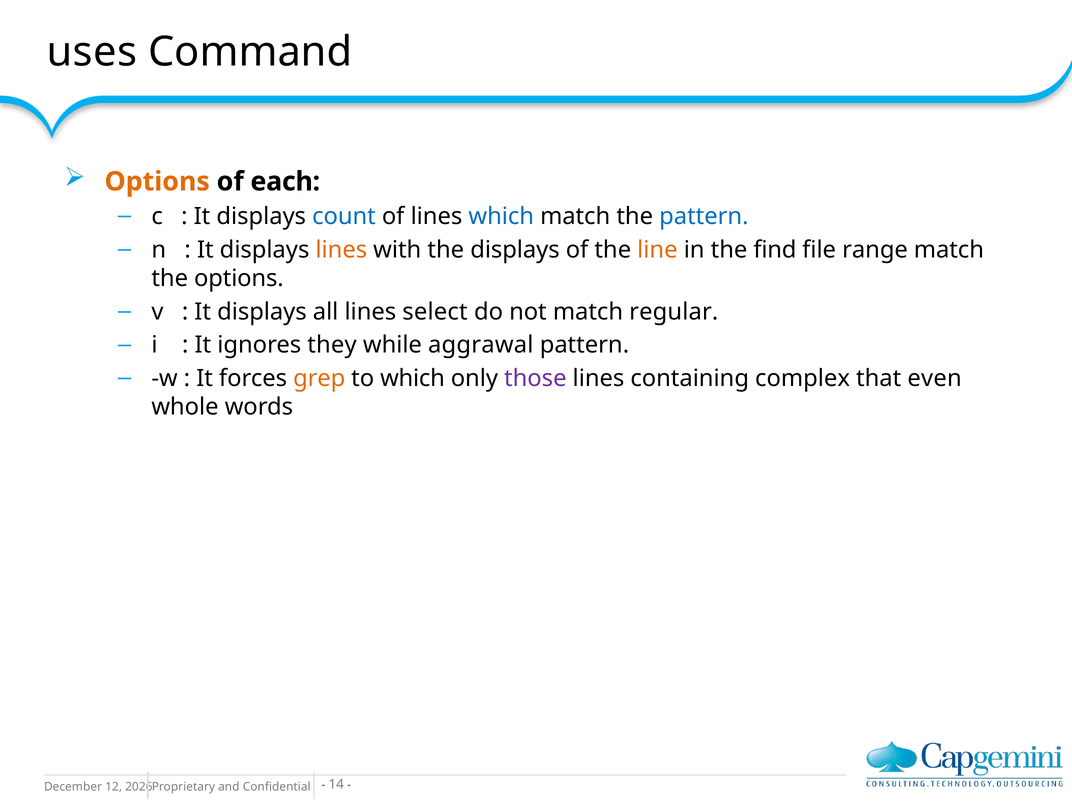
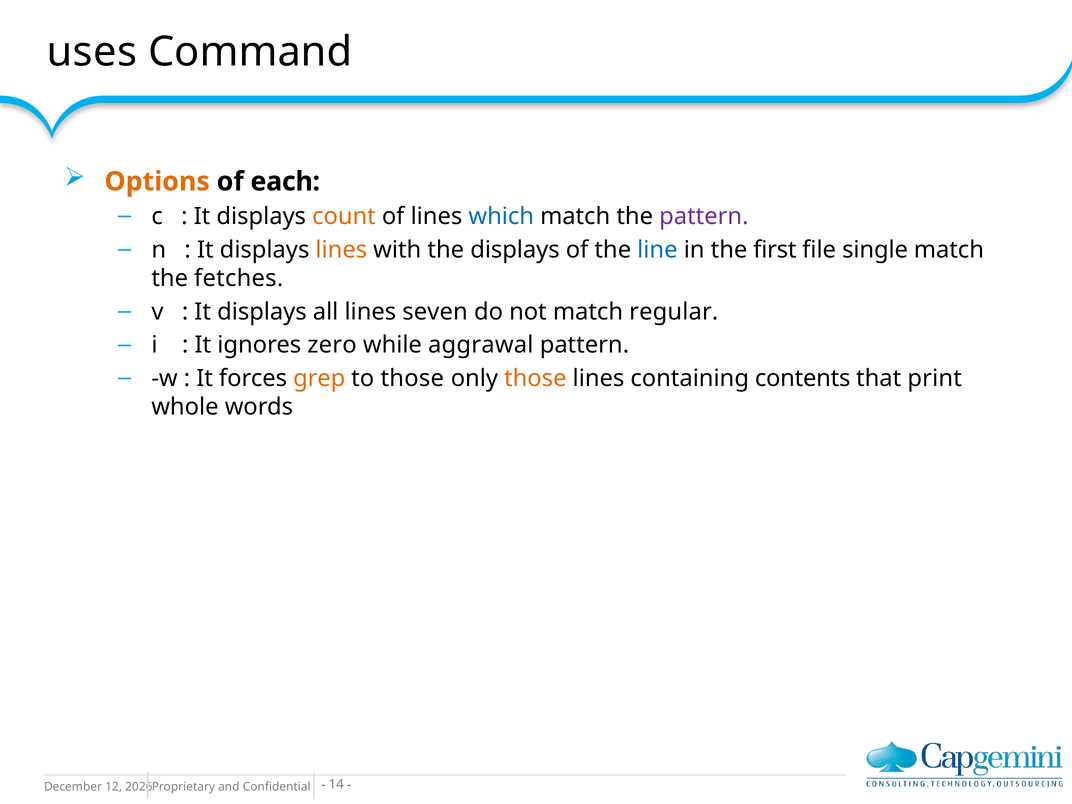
count colour: blue -> orange (344, 217)
pattern colour: blue -> purple (704, 217)
line colour: orange -> blue (657, 250)
find: find -> first (775, 250)
range: range -> single (875, 250)
the options: options -> fetches (239, 278)
select: select -> seven (435, 312)
they: they -> zero (332, 345)
to which: which -> those (412, 378)
those colour: purple -> orange (535, 378)
complex: complex -> contents (803, 378)
even: even -> print (935, 378)
